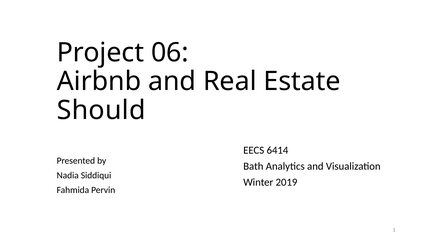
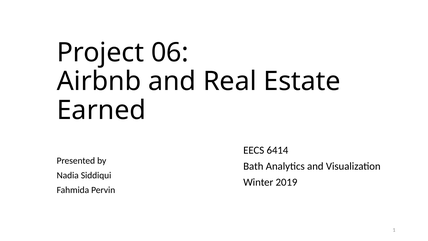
Should: Should -> Earned (101, 110)
